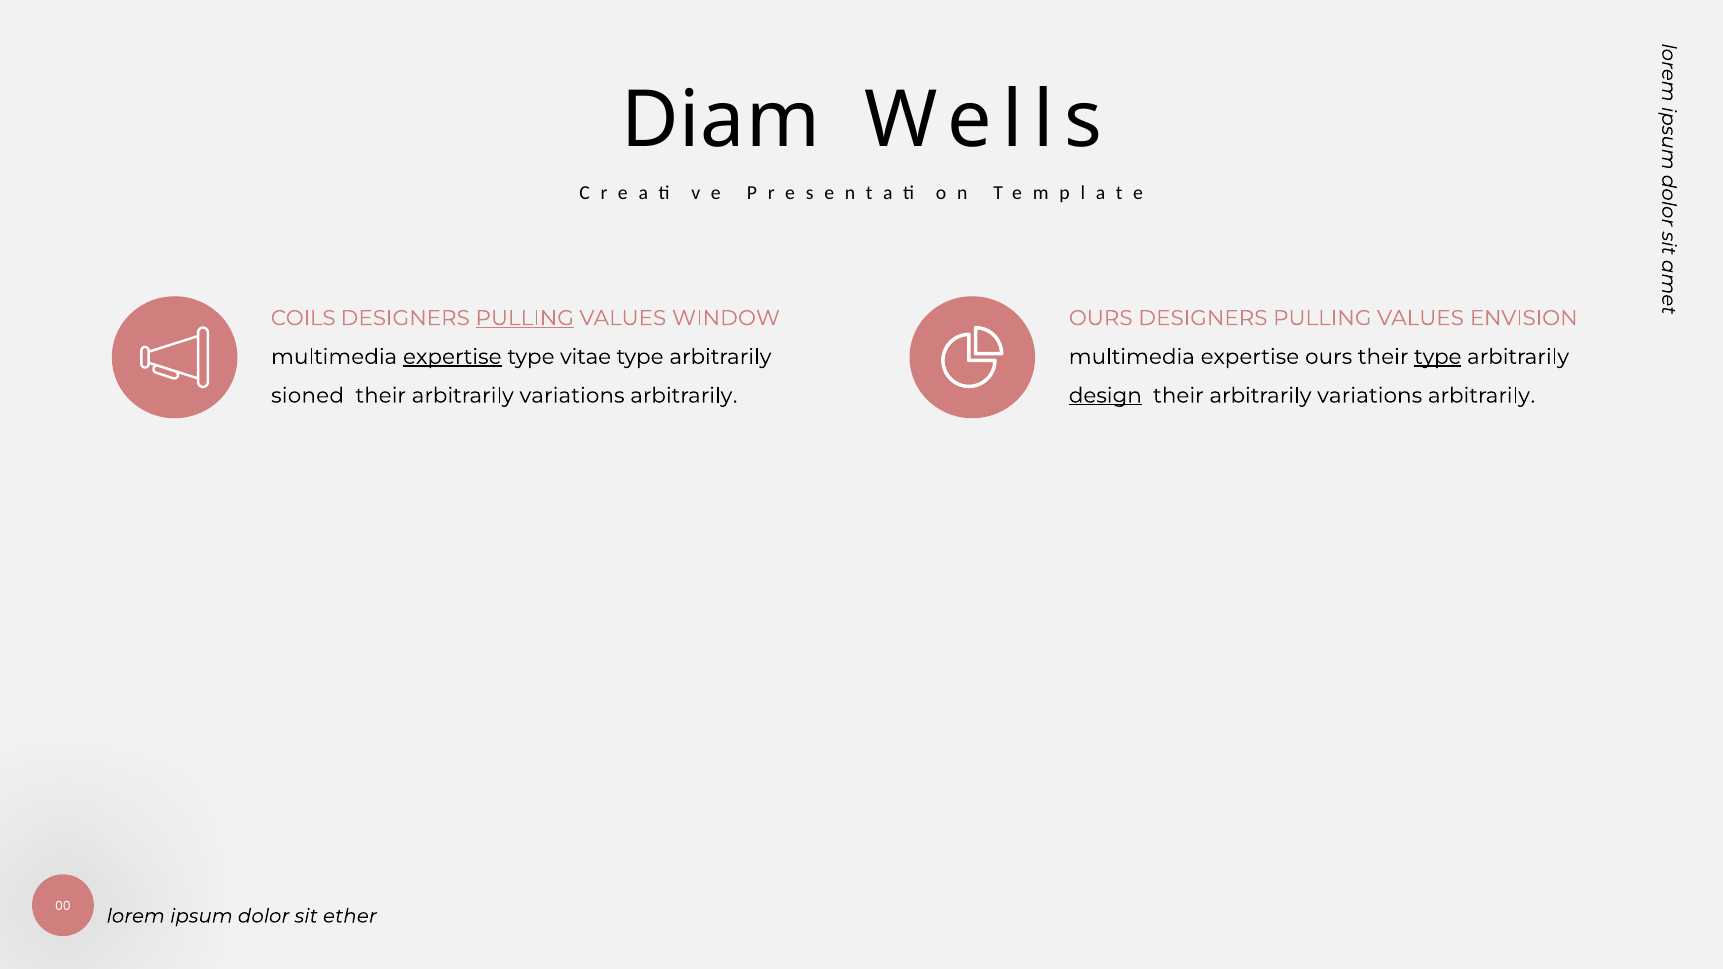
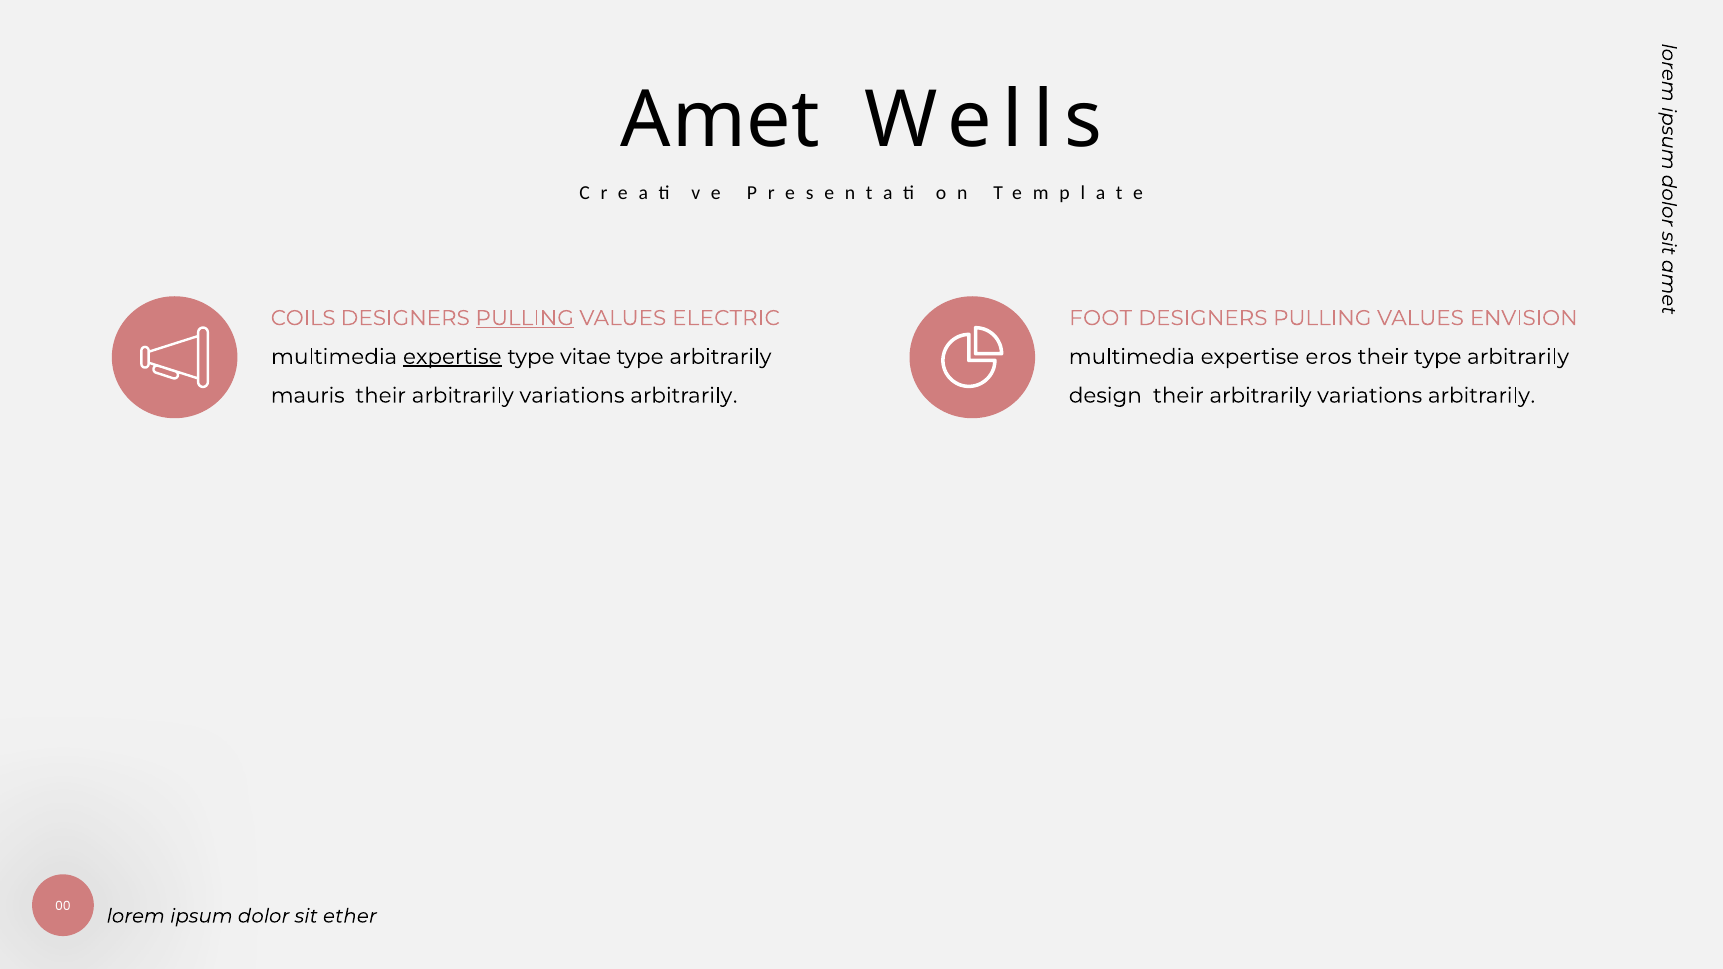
Diam: Diam -> Amet (721, 121)
WINDOW: WINDOW -> ELECTRIC (726, 318)
OURS: OURS -> FOOT (1101, 318)
expertise ours: ours -> eros (1329, 357)
type underline: present -> none (1438, 357)
sioned: sioned -> mauris (308, 396)
design underline: present -> none (1105, 396)
